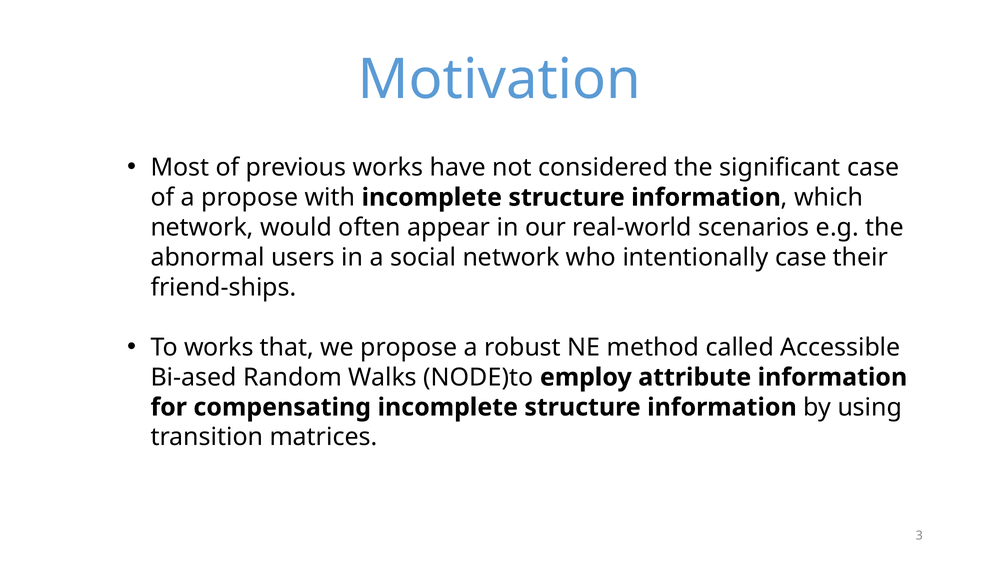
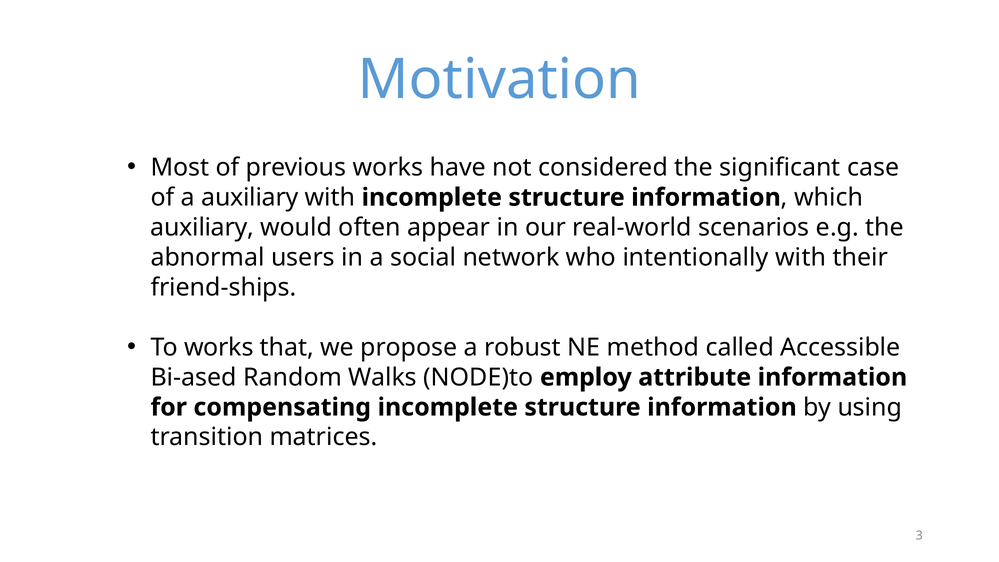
a propose: propose -> auxiliary (250, 197)
network: network -> auxiliary (202, 227)
intentionally case: case -> with (801, 257)
